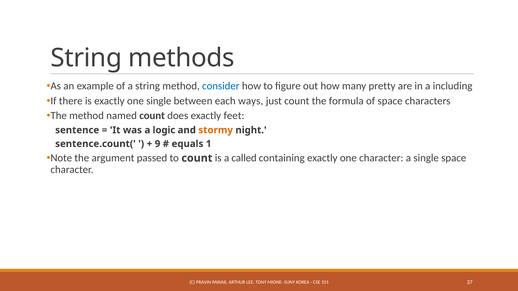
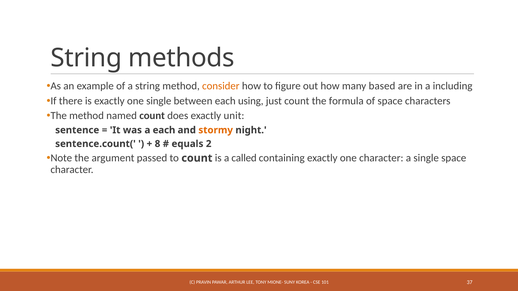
consider colour: blue -> orange (221, 86)
pretty: pretty -> based (382, 86)
ways: ways -> using (251, 101)
feet: feet -> unit (234, 116)
a logic: logic -> each (164, 130)
9: 9 -> 8 (157, 144)
1: 1 -> 2 (209, 144)
